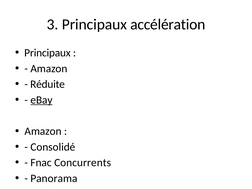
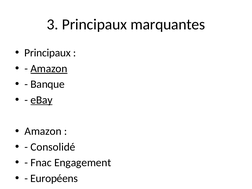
accélération: accélération -> marquantes (168, 24)
Amazon underline: none -> present (49, 69)
Réduite: Réduite -> Banque (48, 84)
Concurrents: Concurrents -> Engagement (83, 163)
Panorama: Panorama -> Européens (54, 178)
